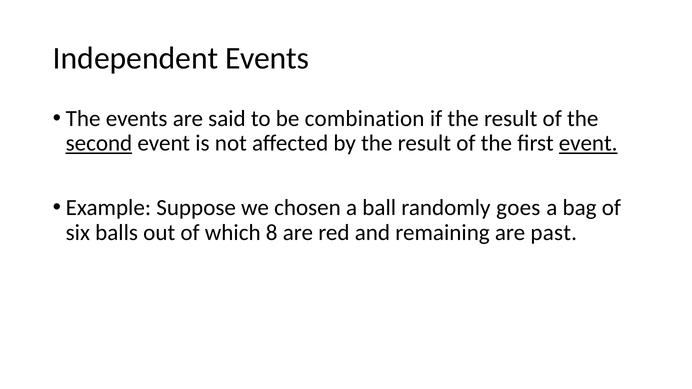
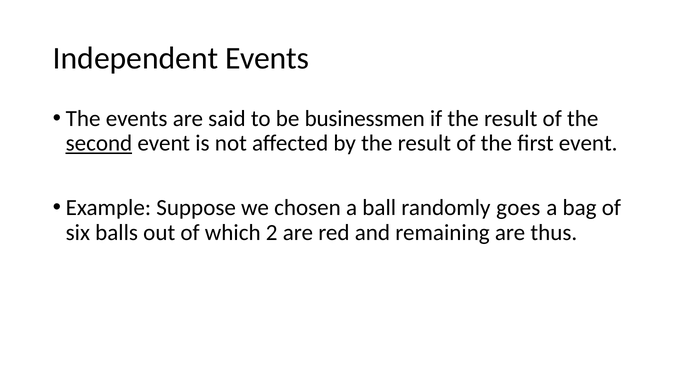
combination: combination -> businessmen (365, 119)
event underline: present -> none (588, 143)
8: 8 -> 2 (272, 233)
past: past -> thus (554, 233)
